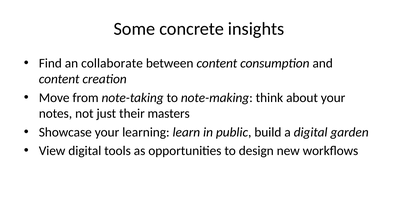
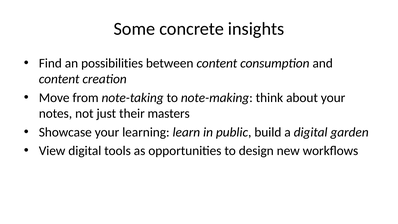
collaborate: collaborate -> possibilities (112, 63)
